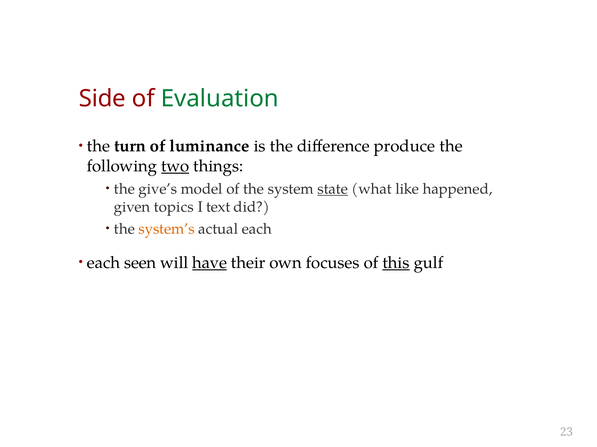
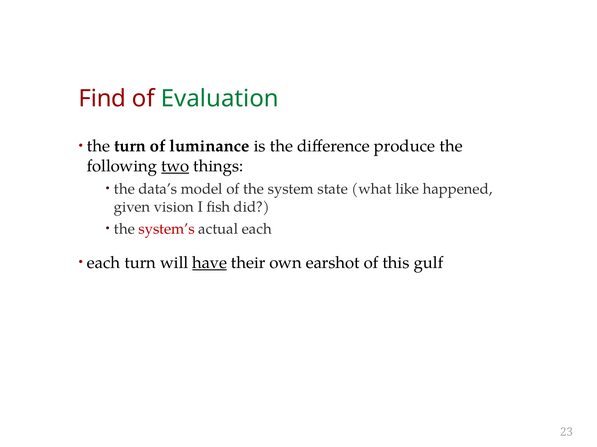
Side: Side -> Find (102, 99)
give’s: give’s -> data’s (158, 189)
state underline: present -> none (333, 189)
topics: topics -> vision (174, 207)
text: text -> fish (218, 207)
system’s colour: orange -> red (167, 229)
each seen: seen -> turn (140, 263)
focuses: focuses -> earshot (333, 263)
this underline: present -> none (396, 263)
